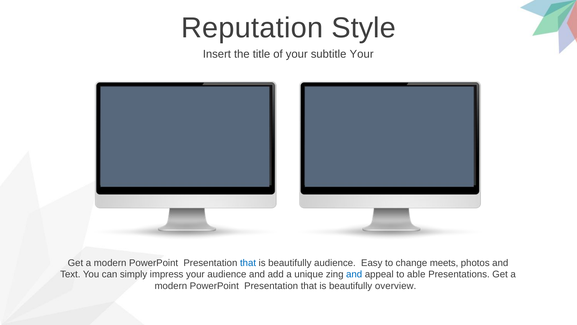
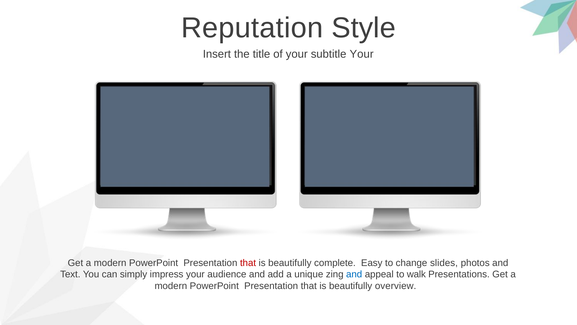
that colour: blue -> red (248, 263)
beautifully audience: audience -> complete (335, 263)
meets: meets -> slides (444, 263)
able: able -> walk (416, 274)
